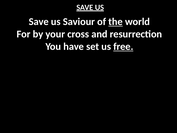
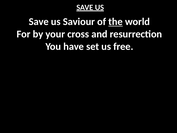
free underline: present -> none (123, 46)
